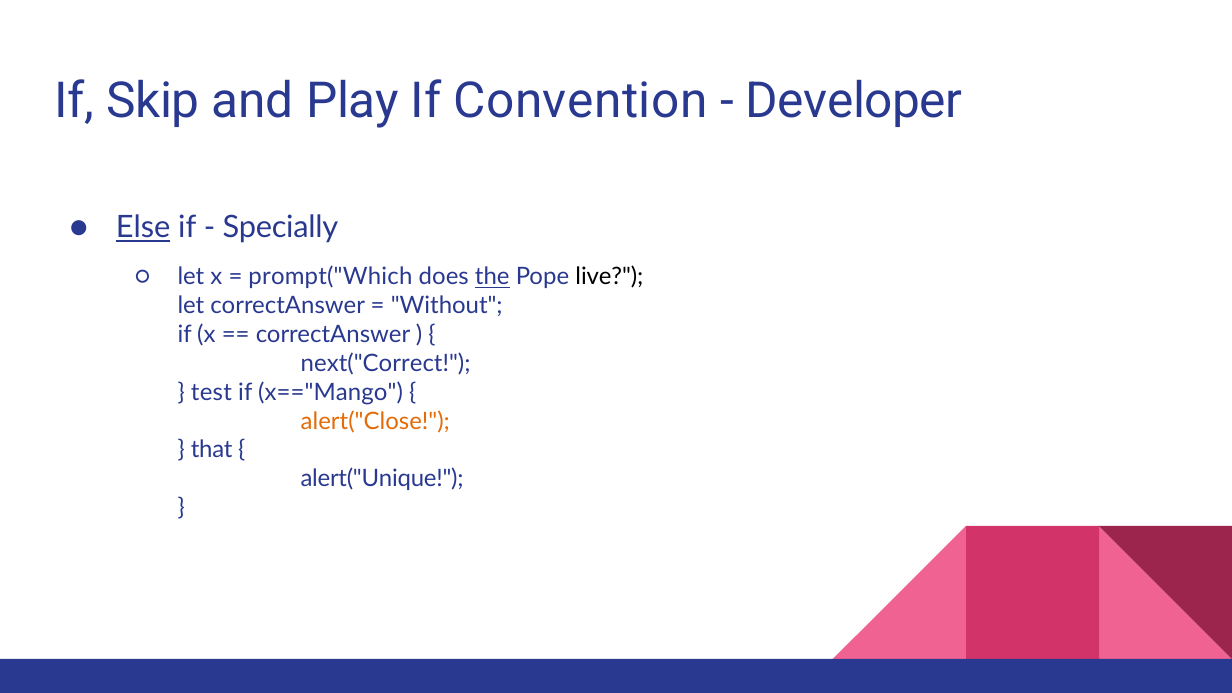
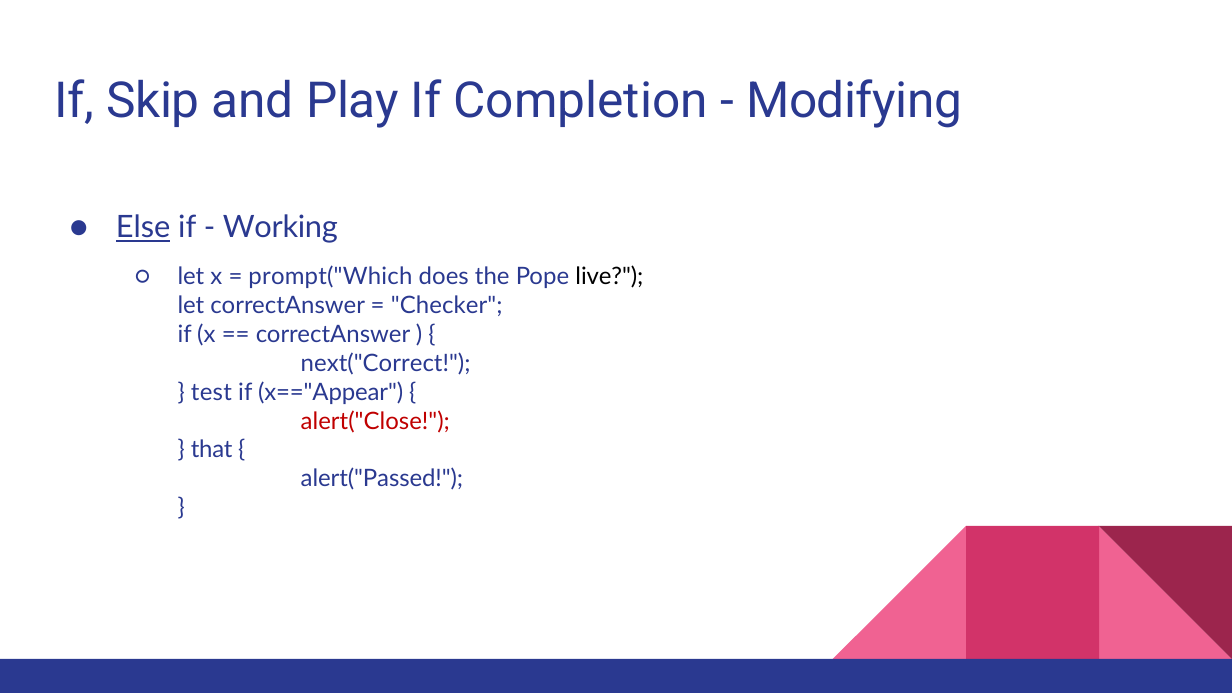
Convention: Convention -> Completion (581, 101)
Developer: Developer -> Modifying (854, 101)
Specially: Specially -> Working (280, 228)
the underline: present -> none (492, 277)
Without: Without -> Checker (447, 306)
x=="Mango: x=="Mango -> x=="Appear (331, 392)
alert("Close colour: orange -> red (375, 421)
alert("Unique: alert("Unique -> alert("Passed (382, 479)
